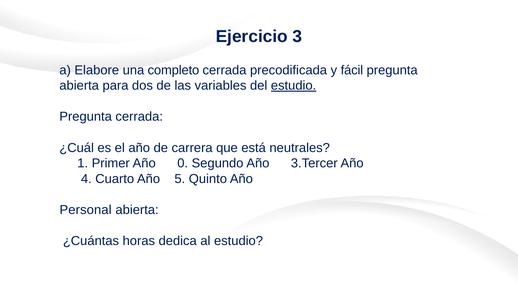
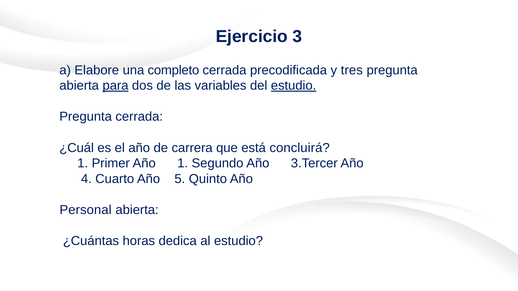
fácil: fácil -> tres (352, 70)
para underline: none -> present (116, 86)
neutrales: neutrales -> concluirá (300, 148)
Año 0: 0 -> 1 (183, 163)
